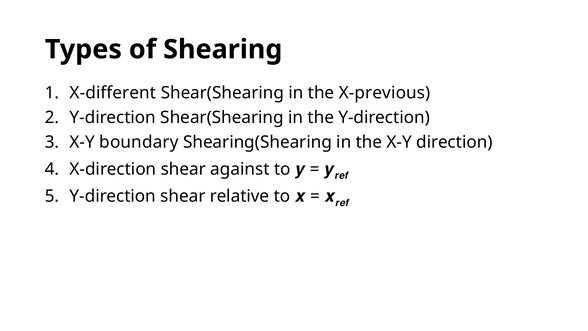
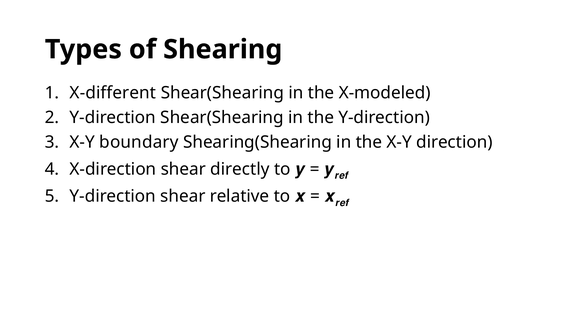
X-previous: X-previous -> X-modeled (385, 93)
against: against -> directly (240, 169)
